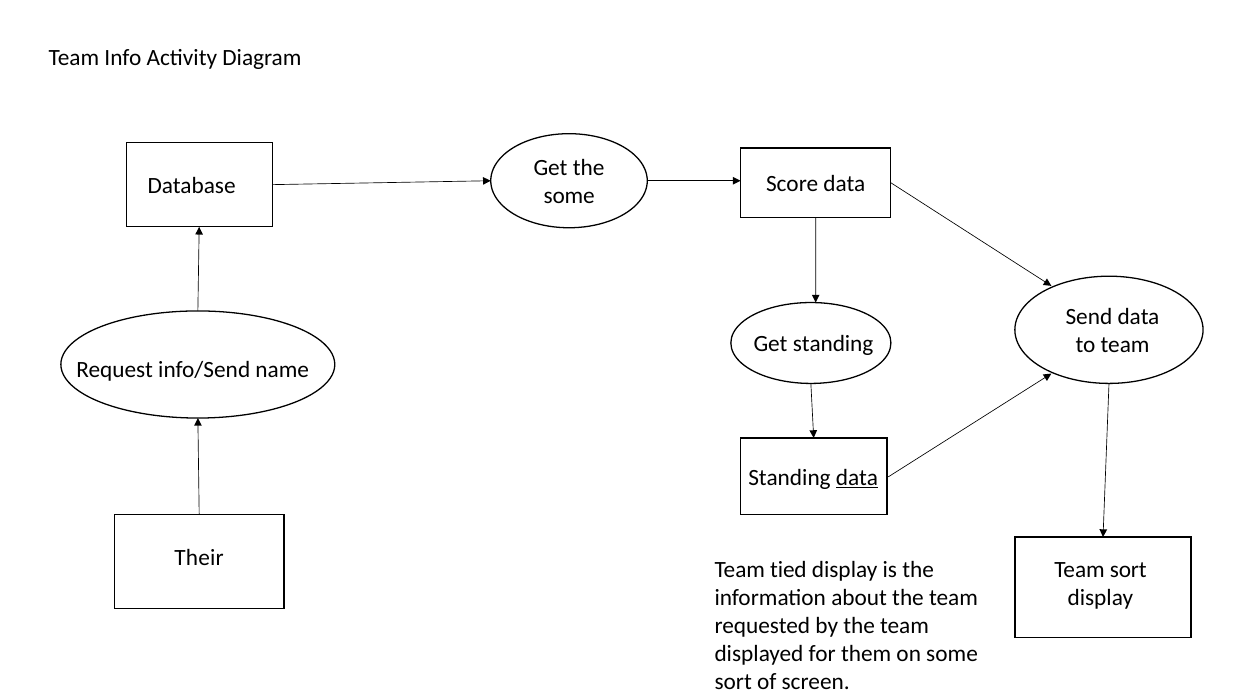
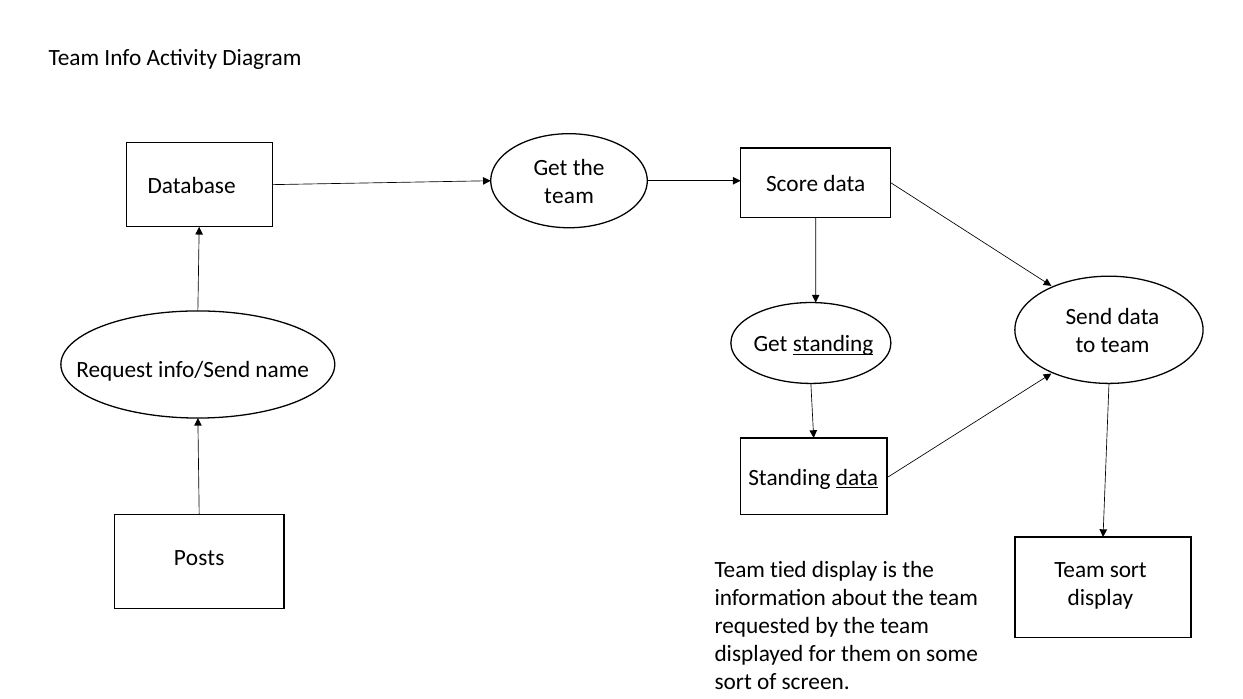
some: some -> team (569, 196)
standing underline: none -> present (833, 344)
Their: Their -> Posts (199, 558)
